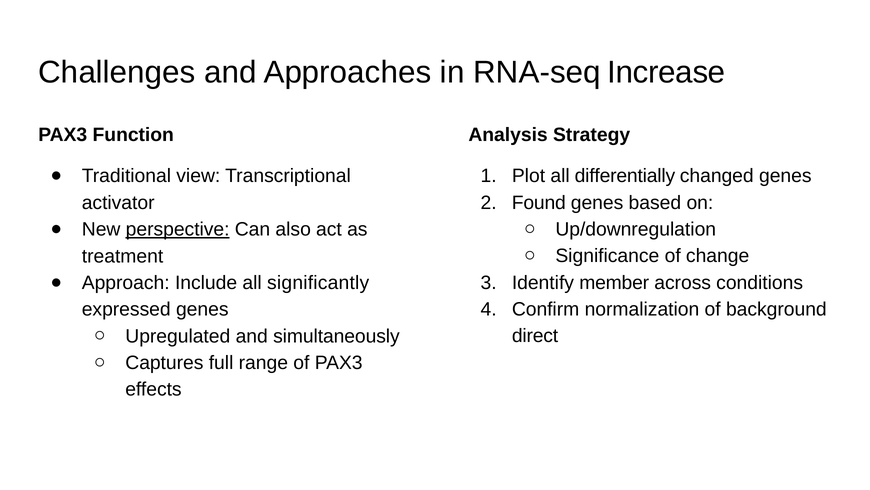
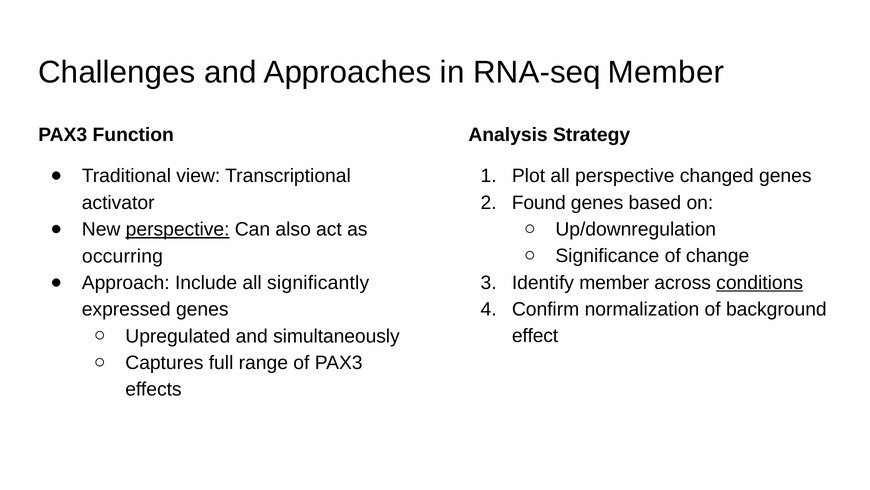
RNA-seq Increase: Increase -> Member (666, 72)
all differentially: differentially -> perspective (625, 176)
treatment: treatment -> occurring (122, 256)
conditions underline: none -> present (760, 282)
direct: direct -> effect (535, 335)
